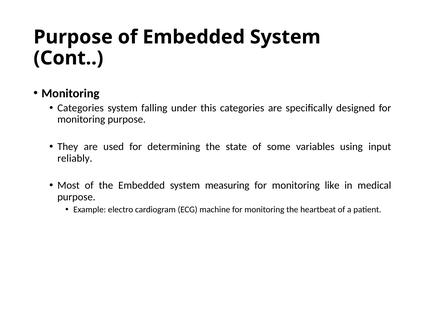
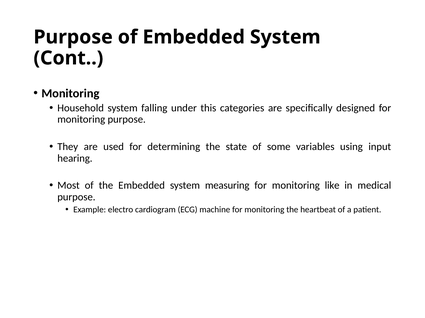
Categories: Categories -> Household (81, 108)
reliably: reliably -> hearing (75, 159)
